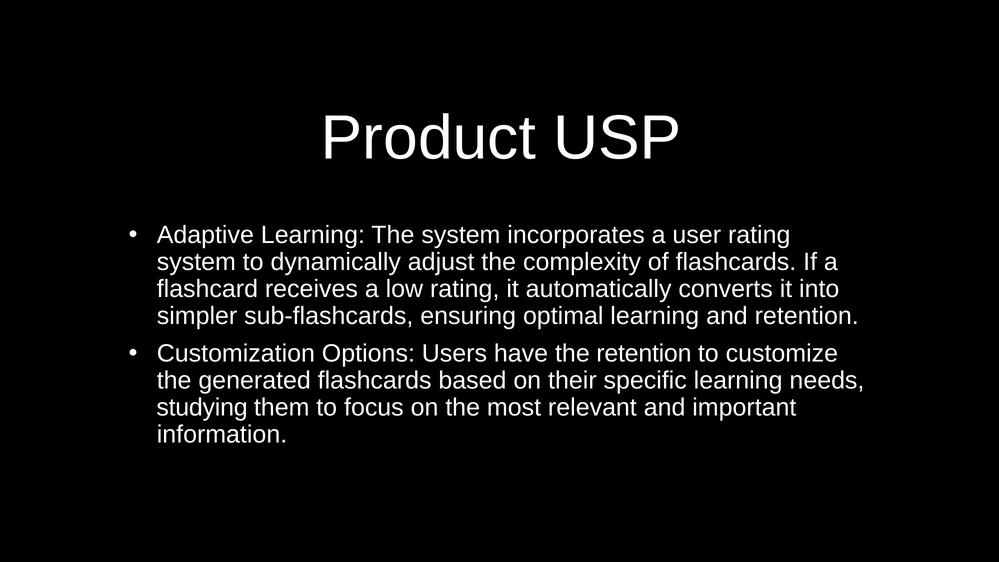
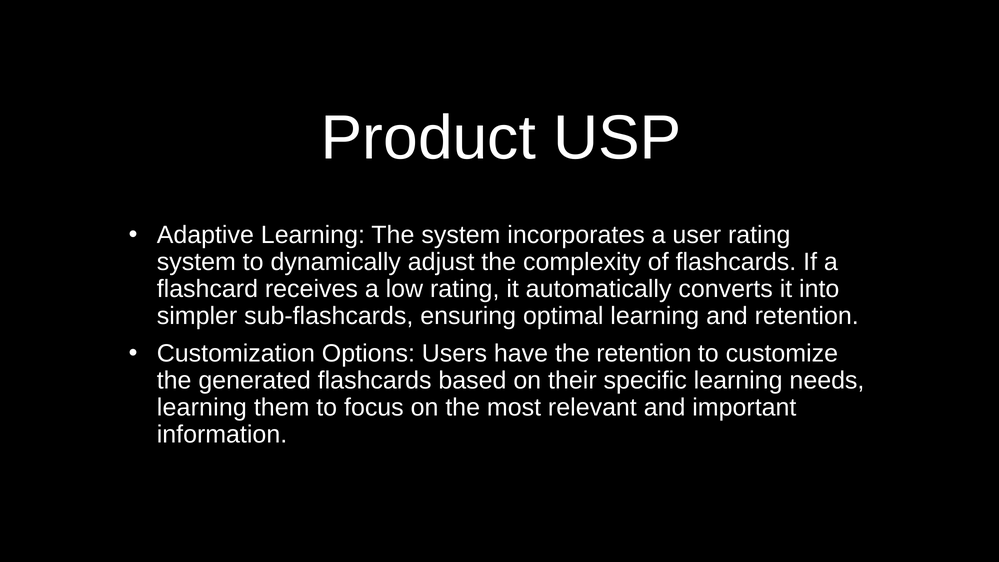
studying: studying -> learning (202, 407)
